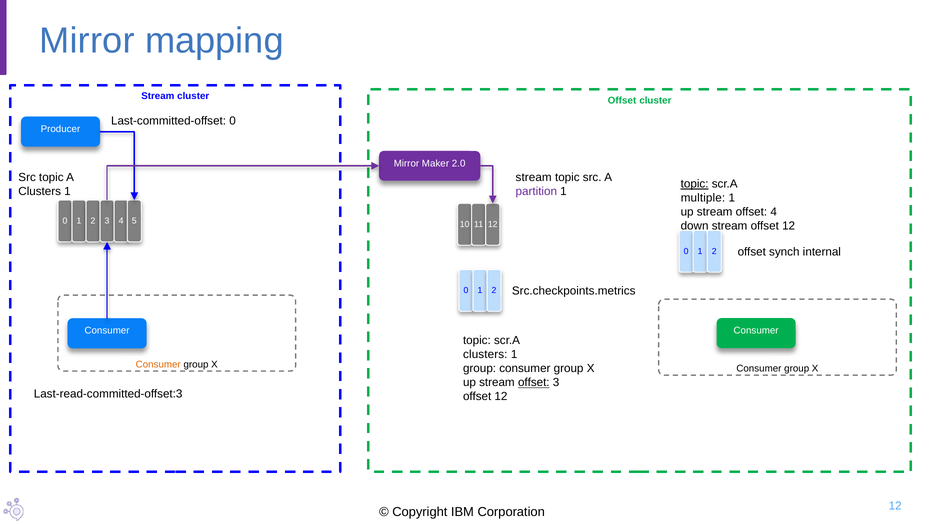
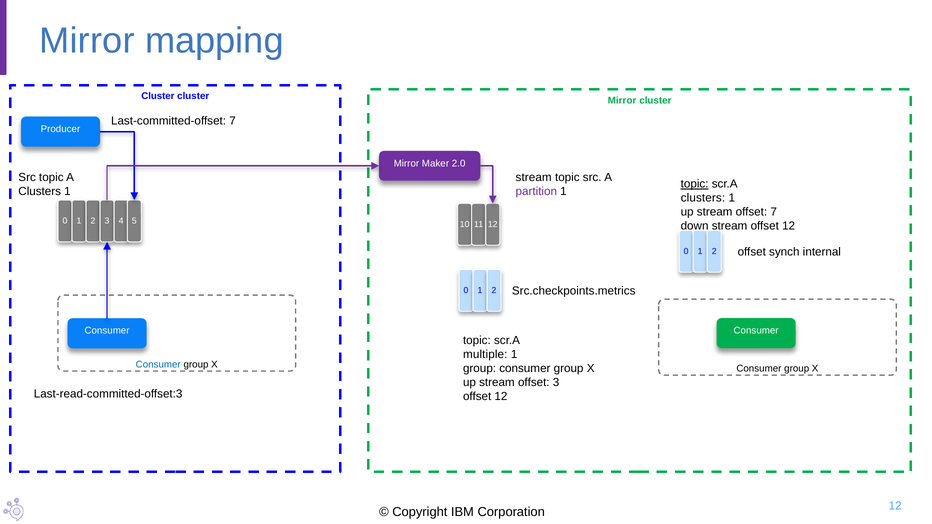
Stream: Stream -> Cluster (158, 96)
cluster Offset: Offset -> Mirror (622, 100)
Last-committed-offset 0: 0 -> 7 (233, 121)
multiple: multiple -> clusters (703, 198)
offset 4: 4 -> 7 (774, 212)
clusters: clusters -> multiple (485, 355)
Consumer colour: orange -> blue (158, 365)
offset underline: present -> none (534, 383)
